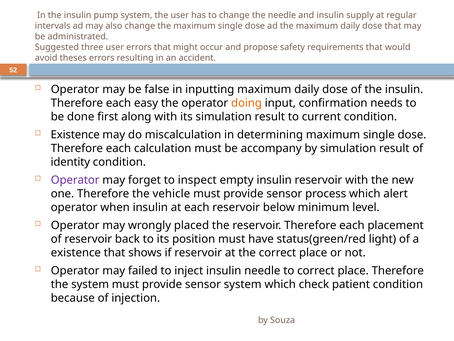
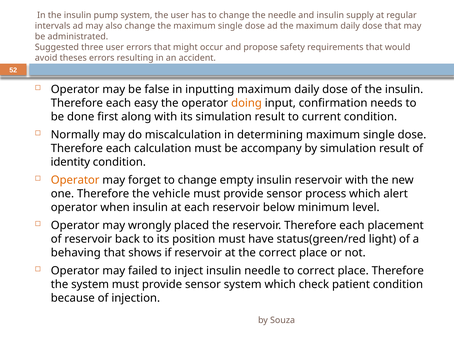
Existence: Existence -> Normally (75, 135)
Operator colour: purple -> orange (75, 180)
forget to inspect: inspect -> change (197, 180)
existence: existence -> behaving (76, 252)
